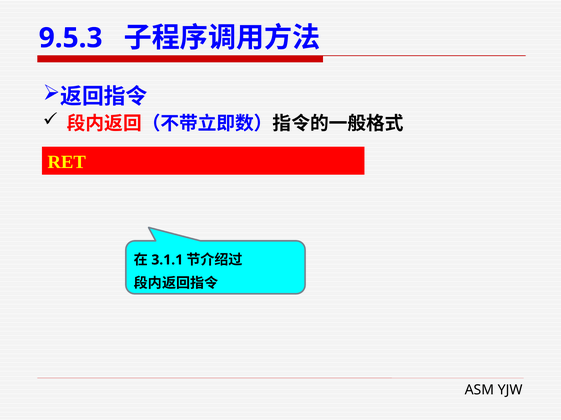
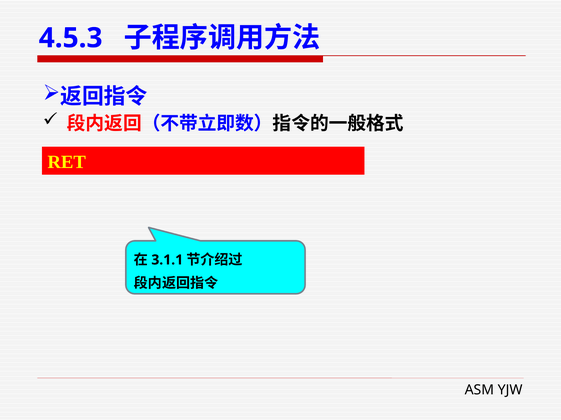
9.5.3: 9.5.3 -> 4.5.3 (71, 38)
